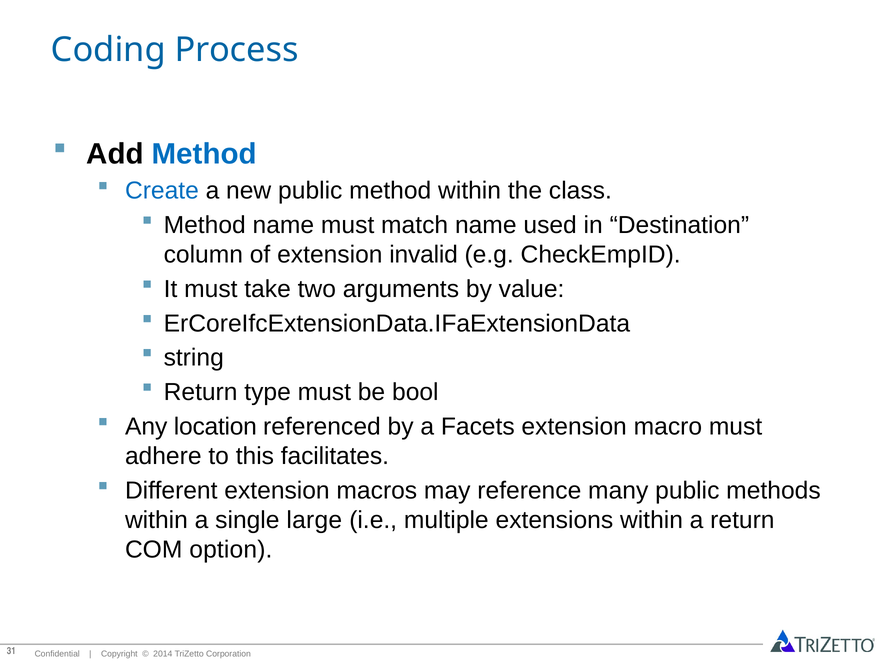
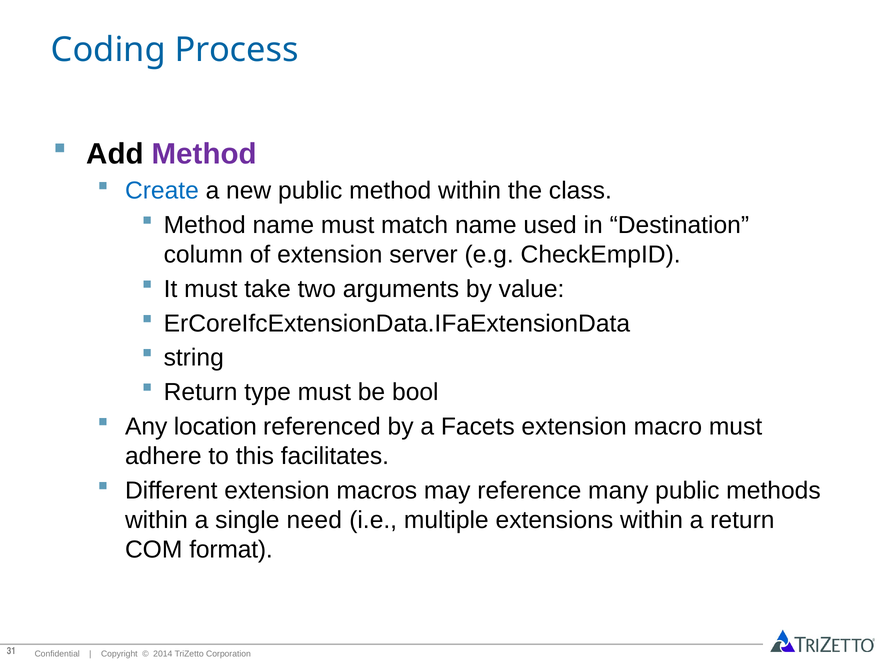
Method colour: blue -> purple (204, 154)
invalid: invalid -> server (423, 255)
large: large -> need (314, 521)
option: option -> format (231, 550)
